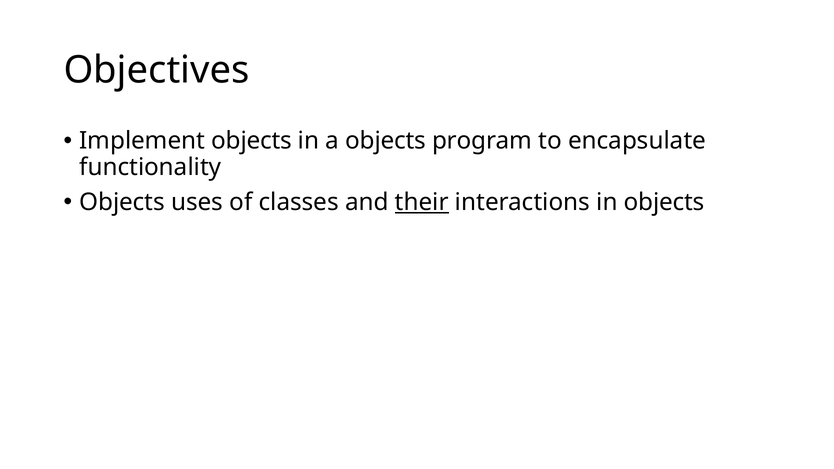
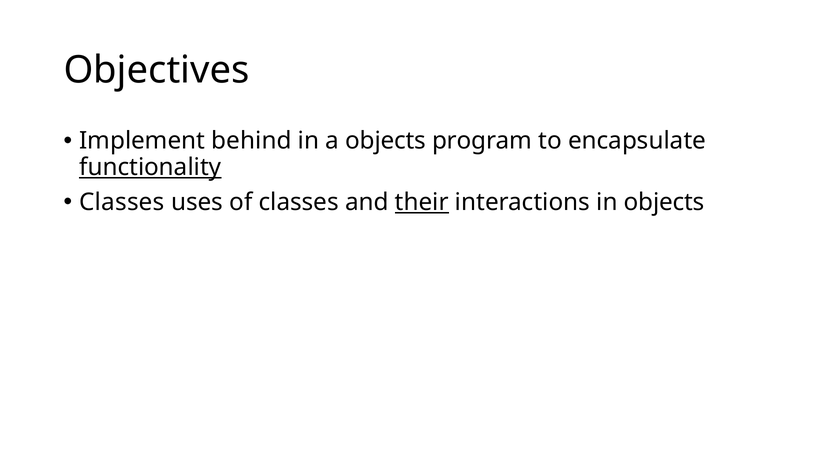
Implement objects: objects -> behind (252, 141)
functionality underline: none -> present (150, 167)
Objects: Objects -> Classes (122, 202)
